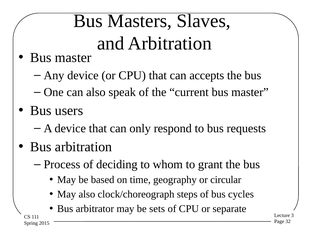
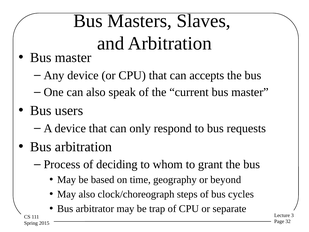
circular: circular -> beyond (226, 180)
sets: sets -> trap (157, 208)
